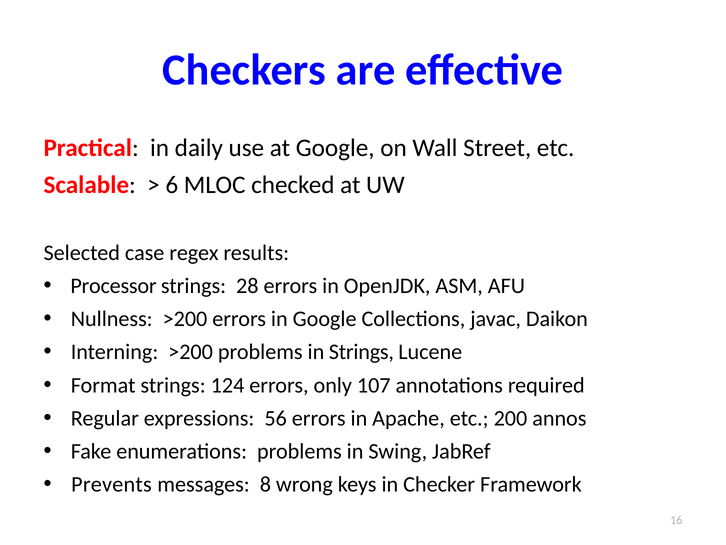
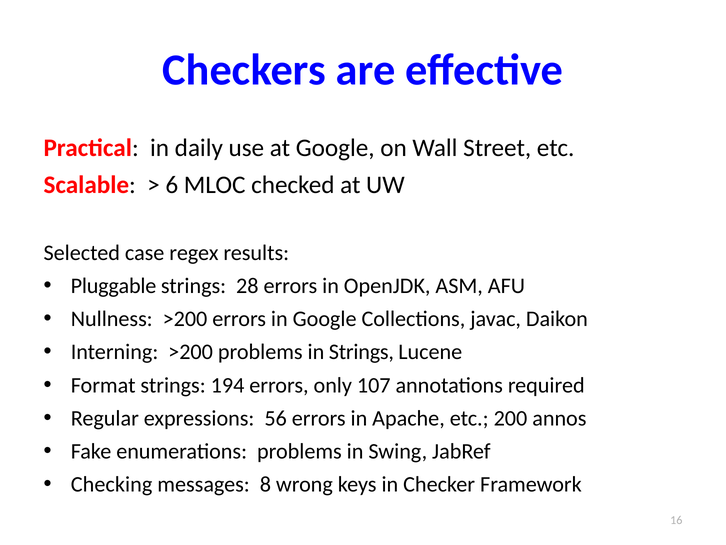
Processor: Processor -> Pluggable (113, 286)
124: 124 -> 194 (228, 385)
Prevents: Prevents -> Checking (112, 484)
